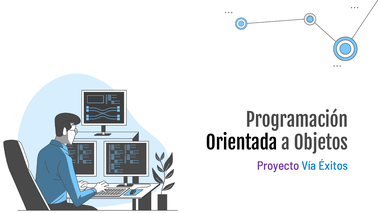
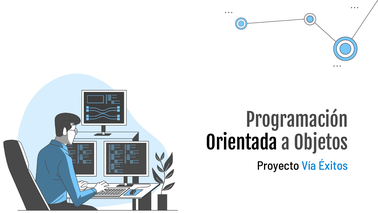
Proyecto colour: purple -> black (278, 166)
